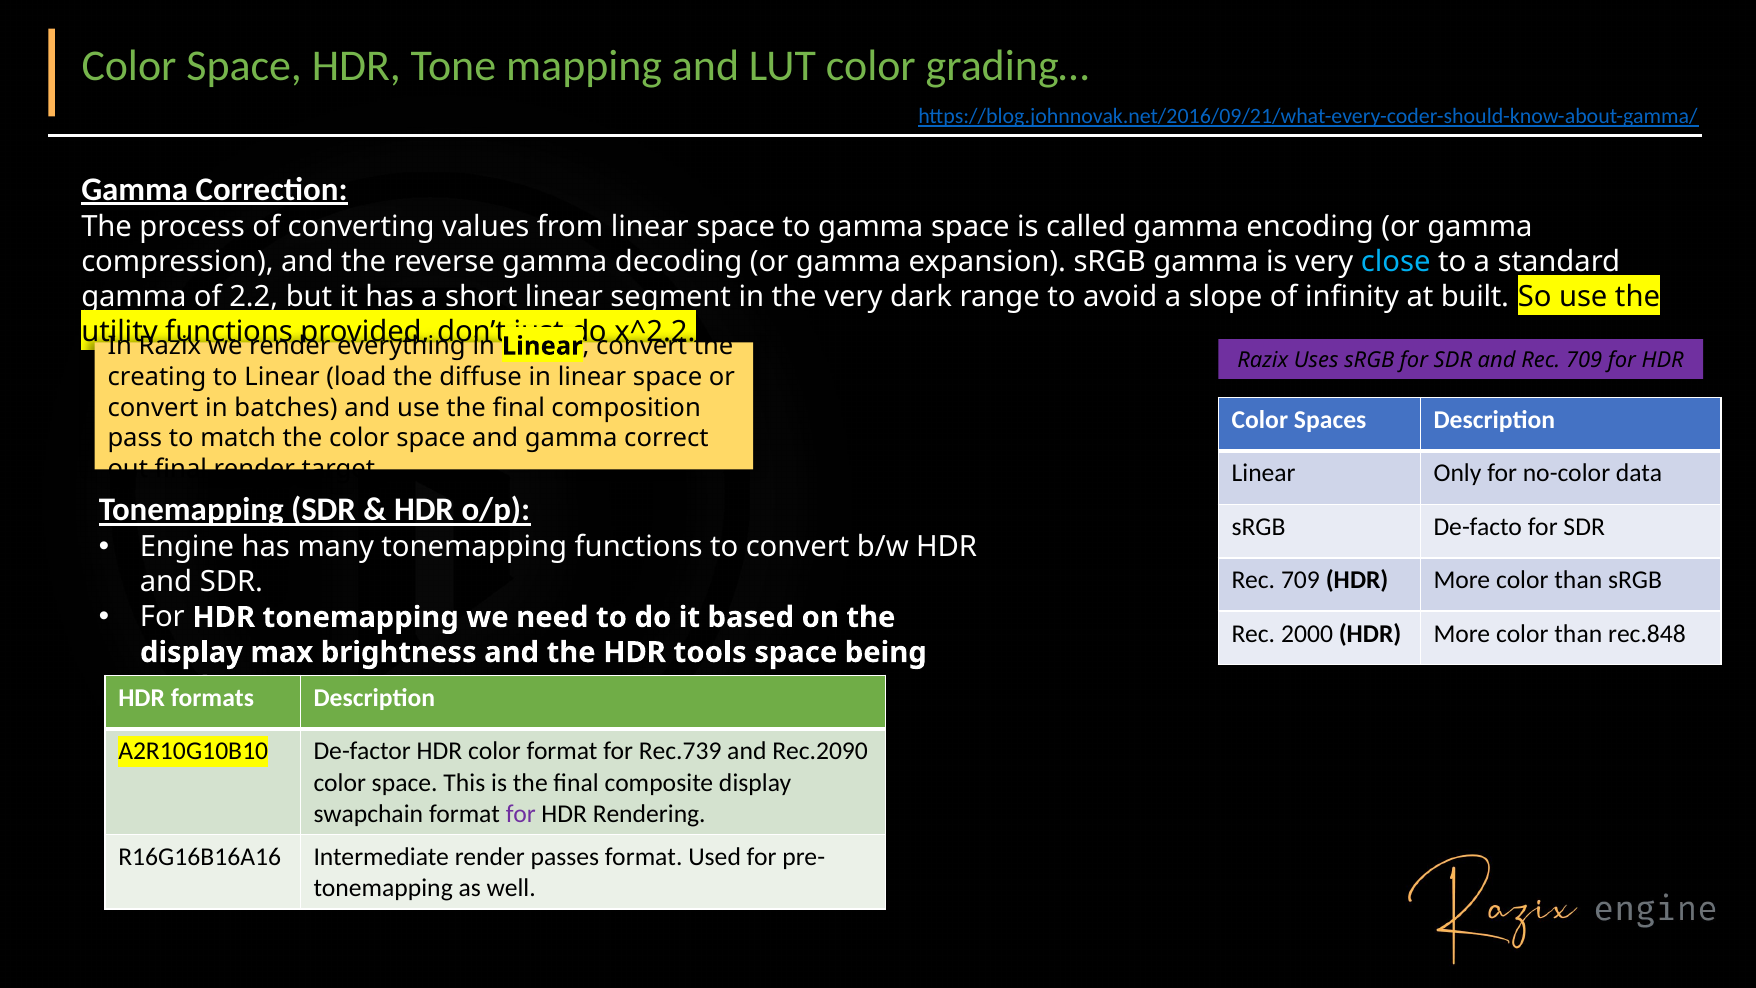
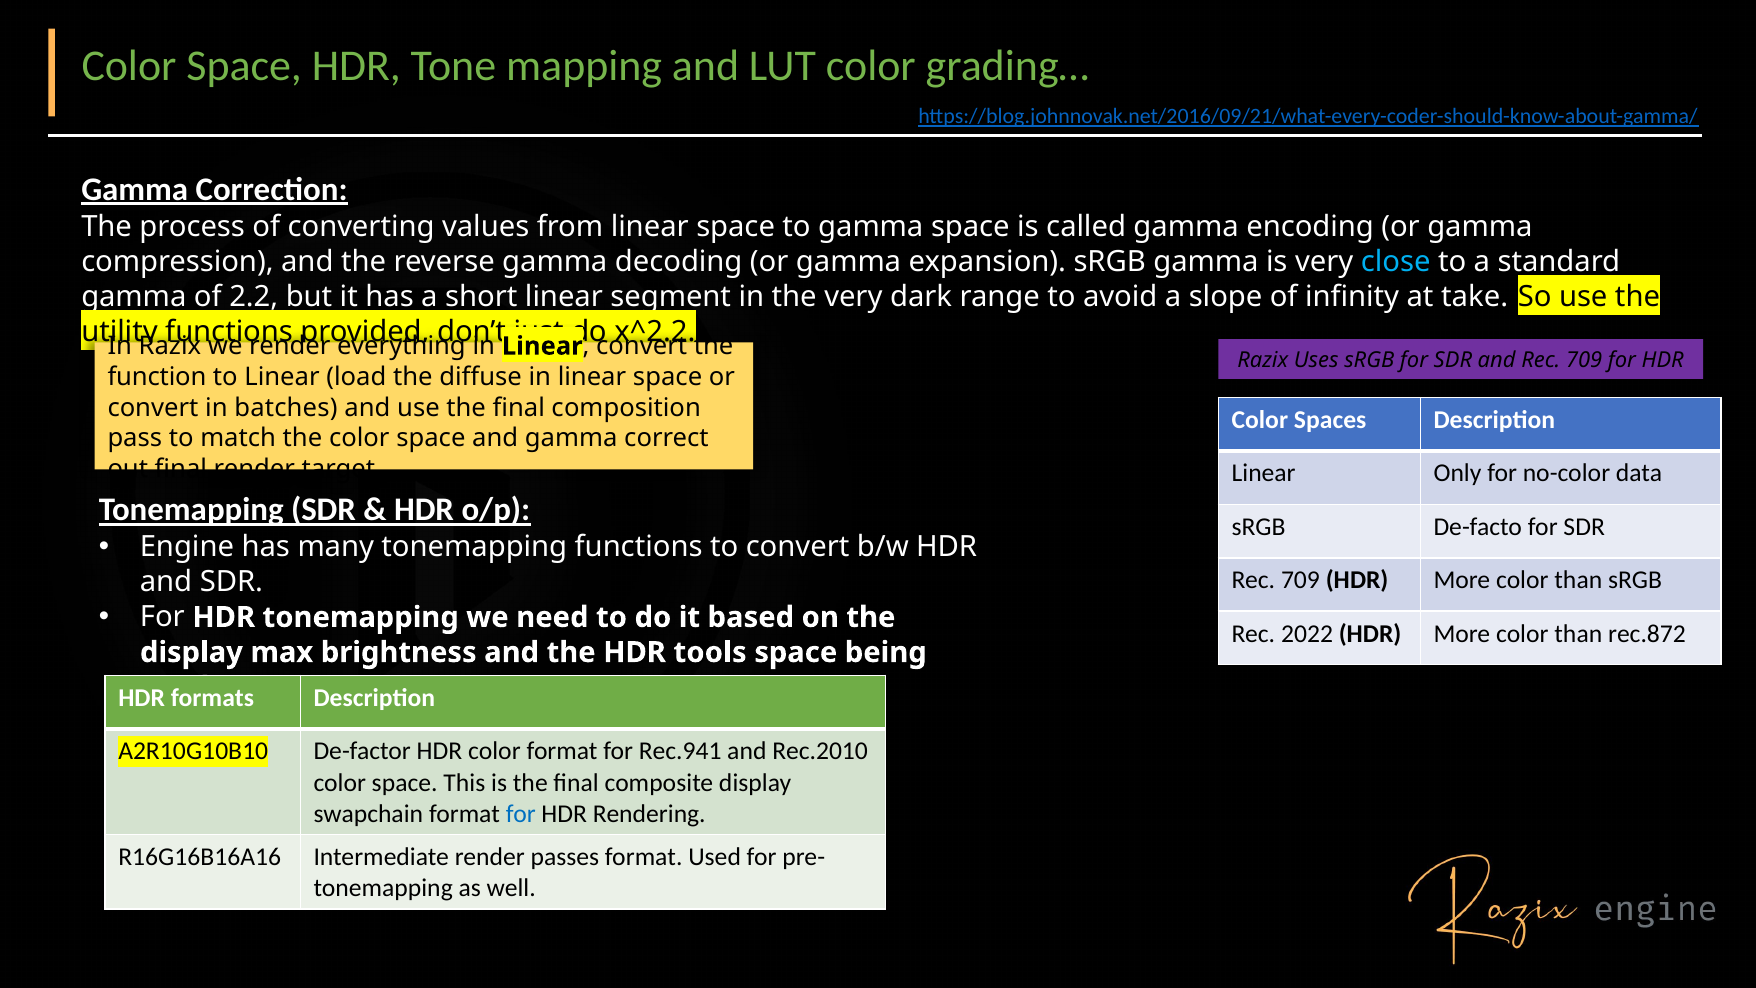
built: built -> take (1475, 297)
creating: creating -> function (157, 377)
2000: 2000 -> 2022 (1307, 634)
rec.848: rec.848 -> rec.872 (1647, 634)
Rec.739: Rec.739 -> Rec.941 (680, 751)
Rec.2090: Rec.2090 -> Rec.2010 (820, 751)
for colour: purple -> blue (521, 814)
